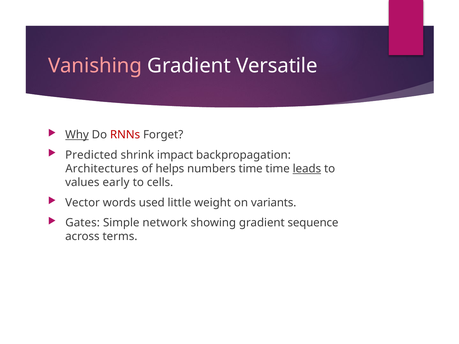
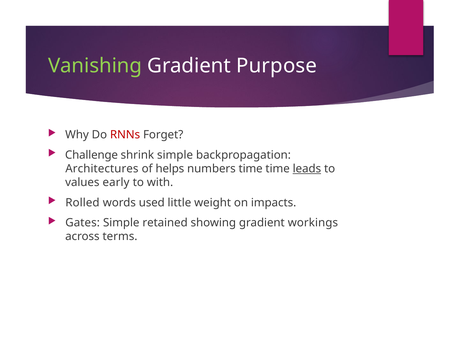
Vanishing colour: pink -> light green (95, 66)
Versatile: Versatile -> Purpose (277, 66)
Why underline: present -> none (77, 135)
Predicted: Predicted -> Challenge (91, 155)
shrink impact: impact -> simple (175, 155)
cells: cells -> with (160, 183)
Vector: Vector -> Rolled (82, 203)
variants: variants -> impacts (274, 203)
network: network -> retained (165, 223)
sequence: sequence -> workings (313, 223)
